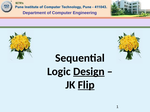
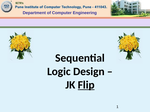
Design underline: present -> none (89, 72)
